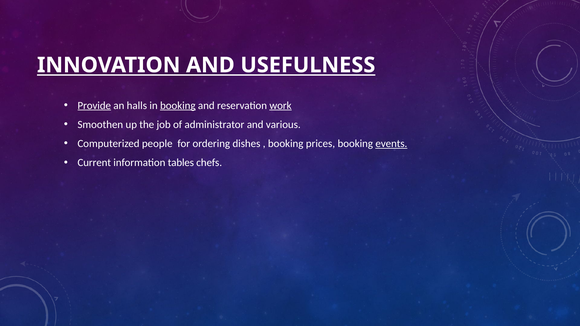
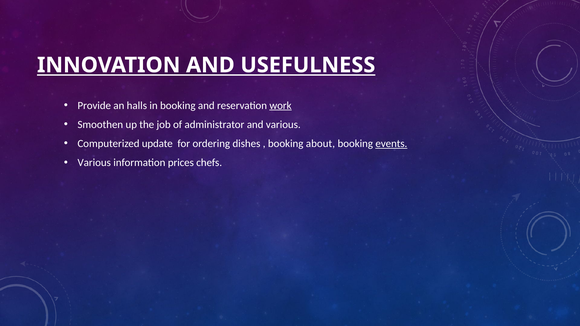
Provide underline: present -> none (94, 106)
booking underline: present -> none (178, 106)
people: people -> update (157, 144)
prices: prices -> about (320, 144)
Current: Current -> Various (94, 163)
tables: tables -> prices (181, 163)
